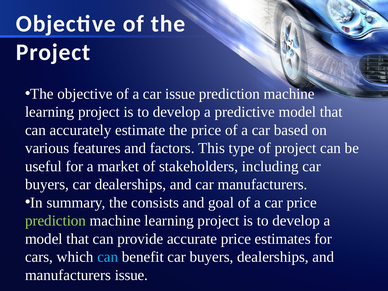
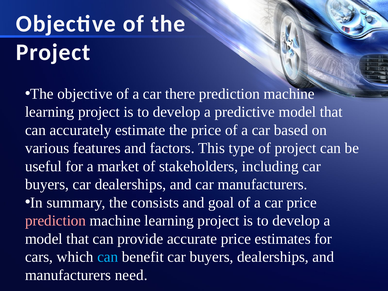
car issue: issue -> there (180, 94)
prediction colour: light green -> pink (56, 221)
manufacturers issue: issue -> need (131, 275)
